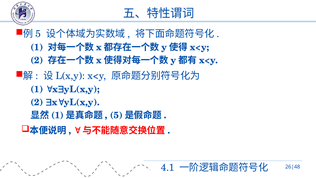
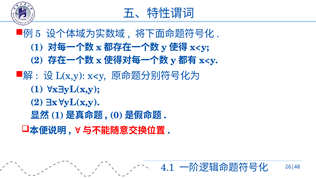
5: 5 -> 0 (116, 115)
